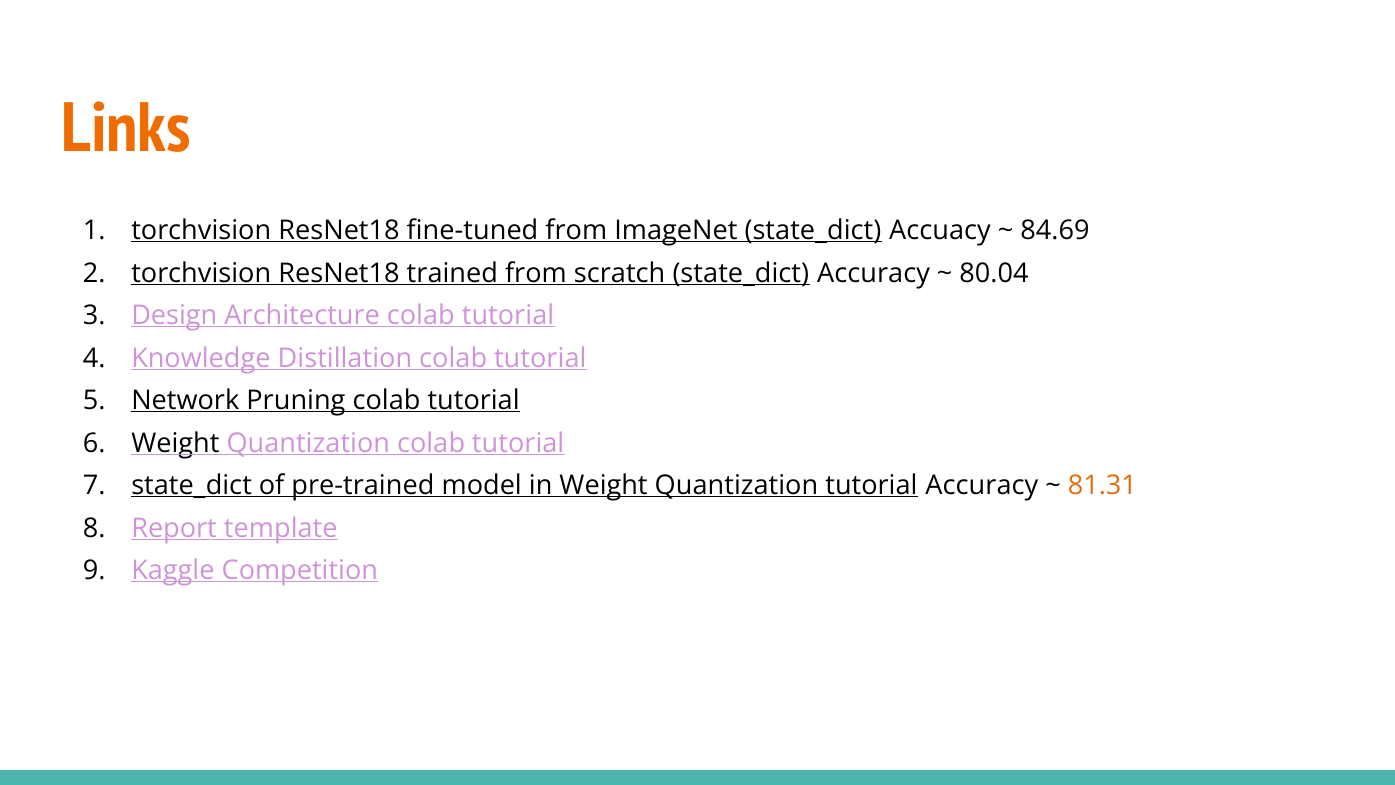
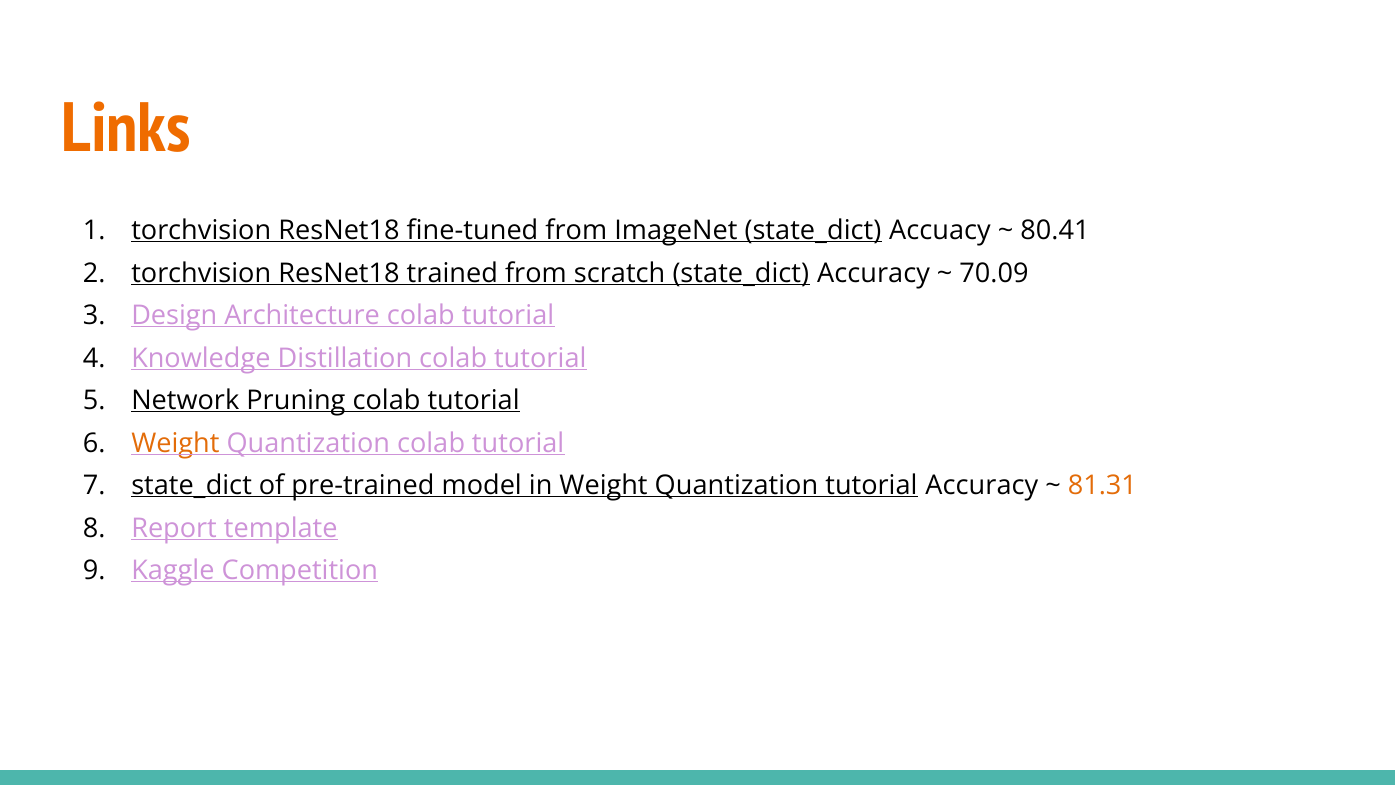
84.69: 84.69 -> 80.41 (1055, 231)
80.04: 80.04 -> 70.09 (994, 273)
Weight colour: black -> orange (175, 443)
